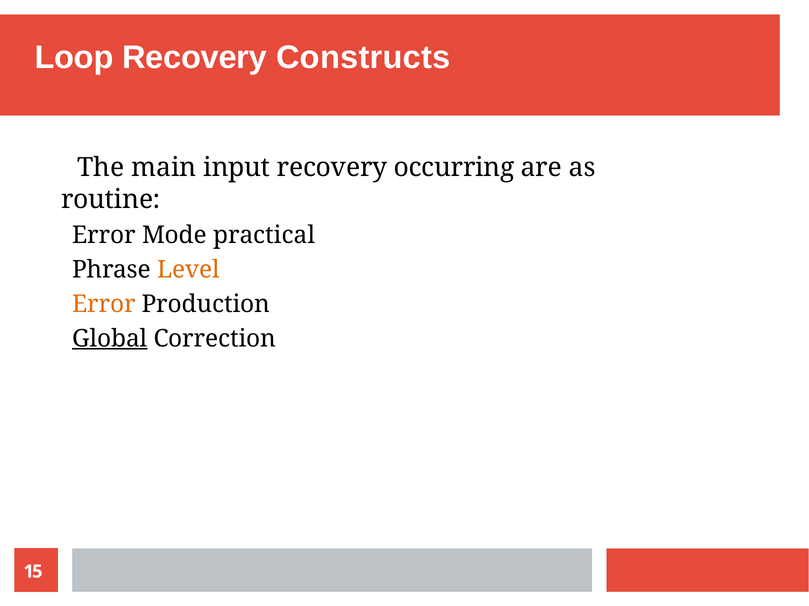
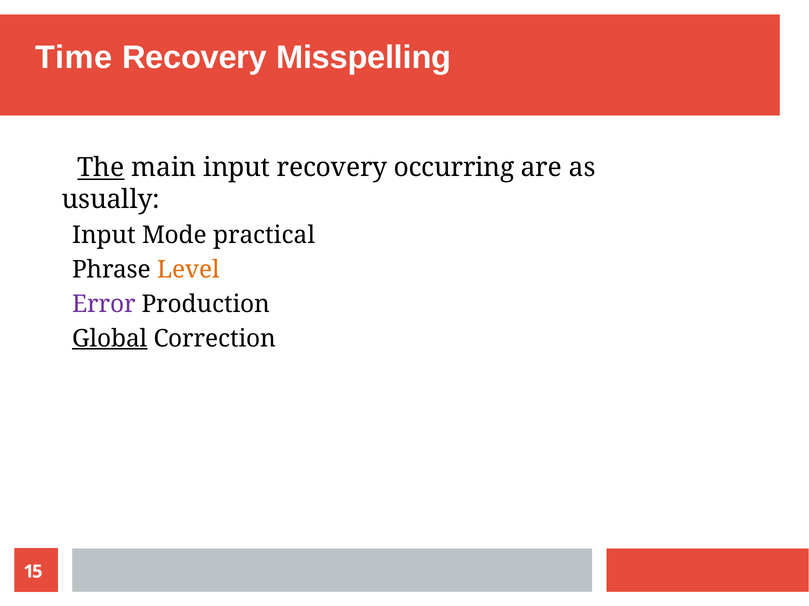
Loop: Loop -> Time (74, 58)
Constructs: Constructs -> Misspelling (364, 58)
The underline: none -> present (101, 168)
routine: routine -> usually (111, 200)
Error: Error -> Input (104, 235)
Error colour: orange -> purple (104, 304)
